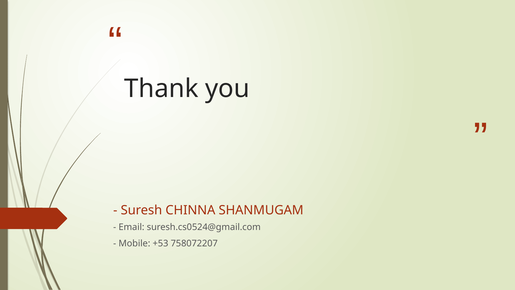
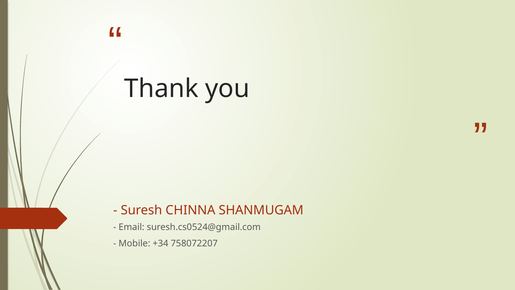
+53: +53 -> +34 (160, 243)
